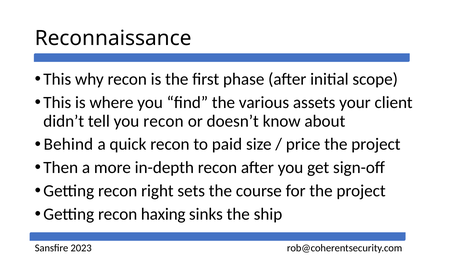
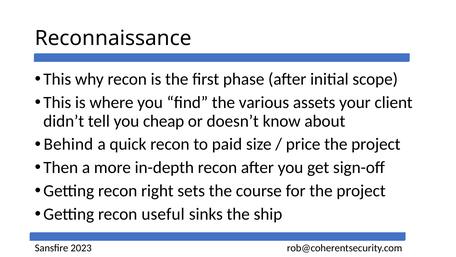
you recon: recon -> cheap (164, 121)
haxing: haxing -> useful (163, 214)
